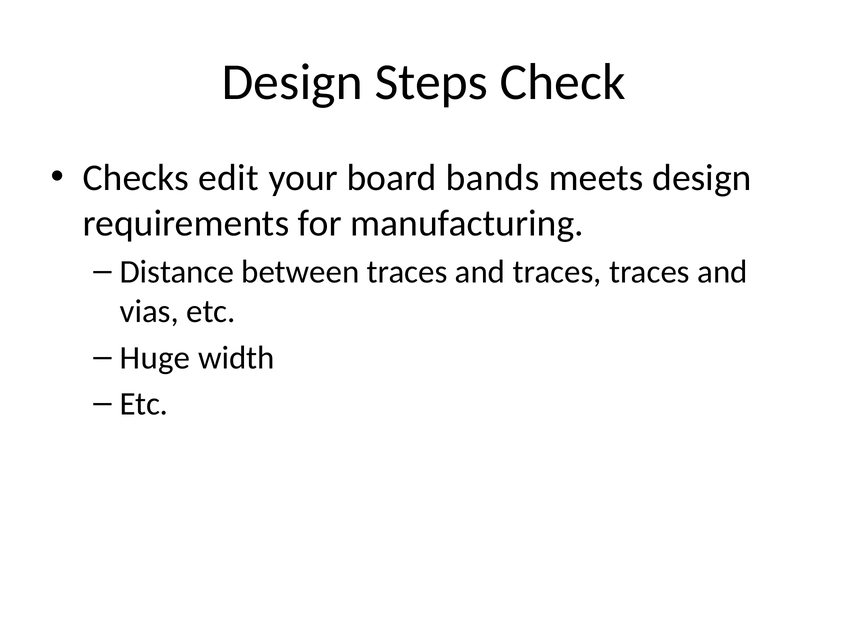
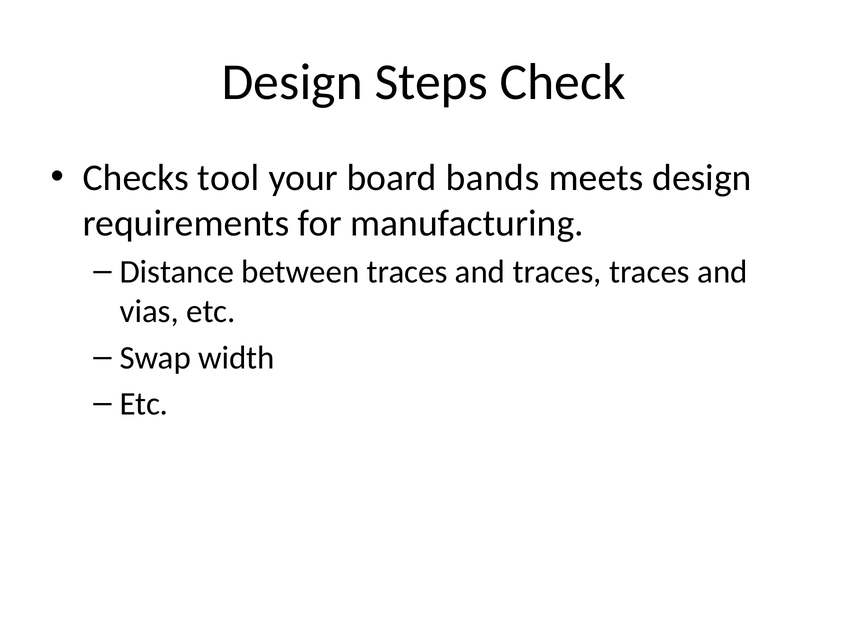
edit: edit -> tool (229, 178)
Huge: Huge -> Swap (155, 358)
